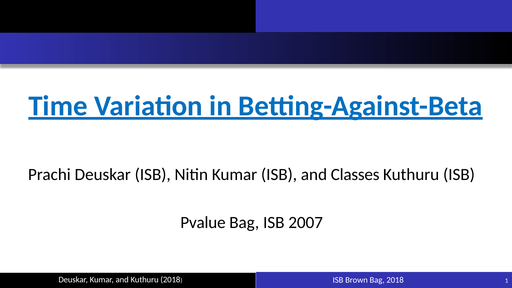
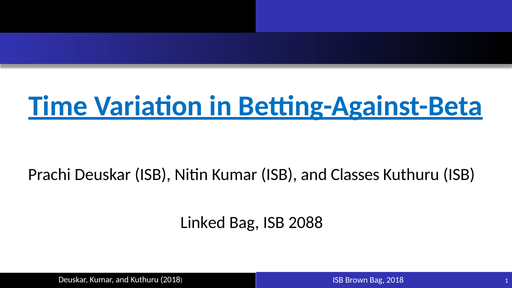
Pvalue: Pvalue -> Linked (203, 222)
2007: 2007 -> 2088 (306, 222)
